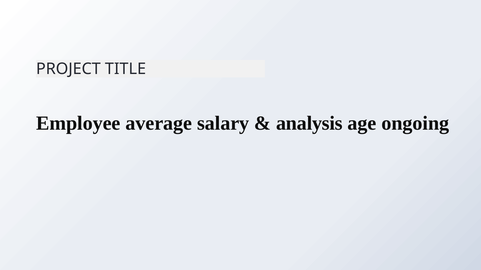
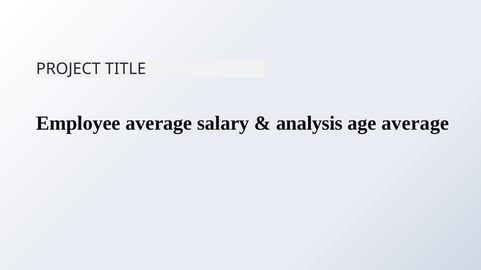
age ongoing: ongoing -> average (415, 123)
